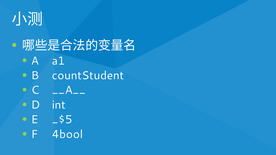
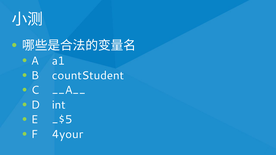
4bool: 4bool -> 4your (68, 135)
